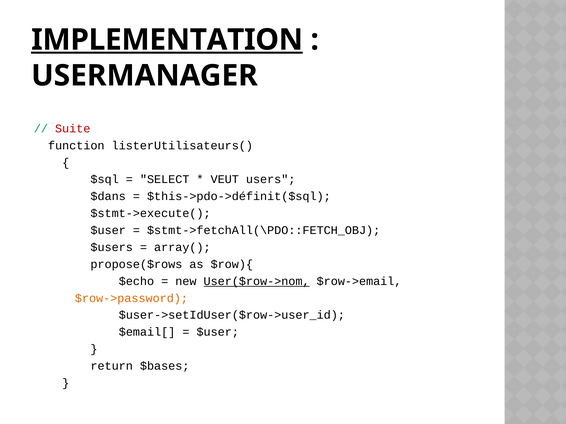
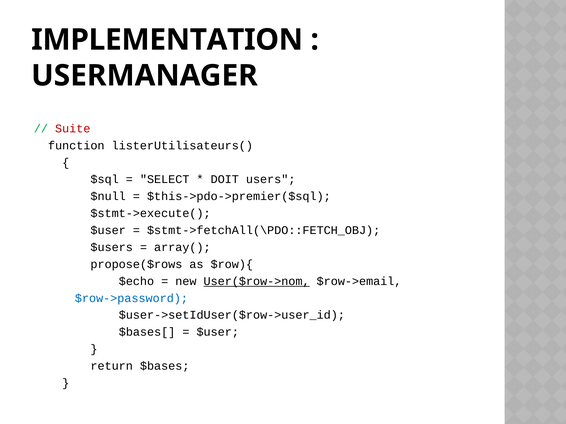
IMPLEMENTATION underline: present -> none (167, 40)
VEUT: VEUT -> DOIT (225, 180)
$dans: $dans -> $null (108, 197)
$this->pdo->définit($sql: $this->pdo->définit($sql -> $this->pdo->premier($sql (239, 197)
$row->password colour: orange -> blue (131, 298)
$email[: $email[ -> $bases[ (147, 332)
